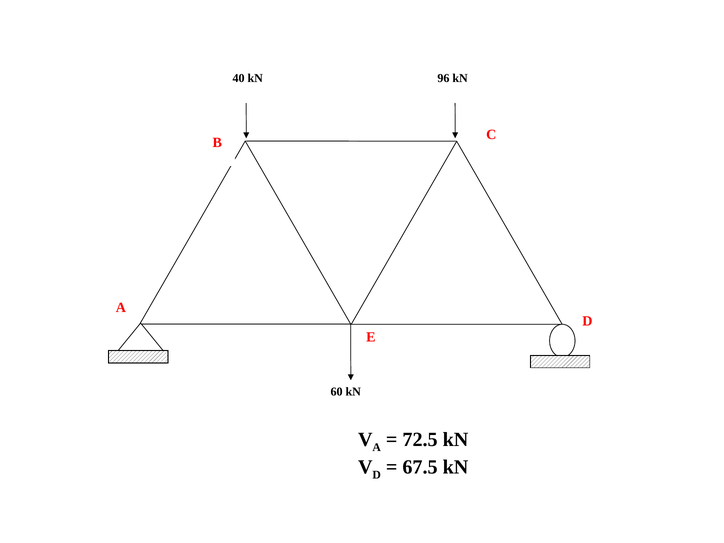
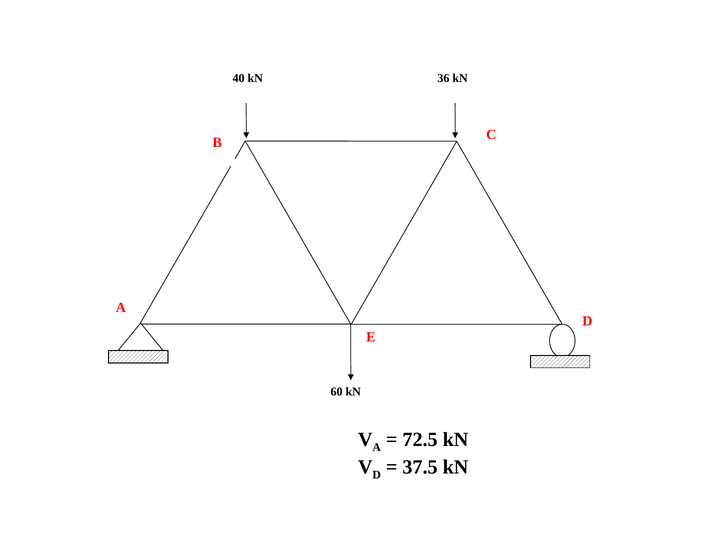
96: 96 -> 36 (443, 78)
67.5: 67.5 -> 37.5 (420, 467)
